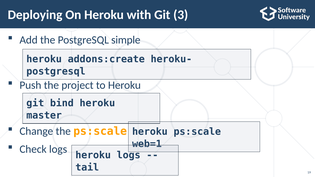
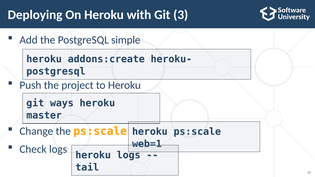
bind: bind -> ways (62, 103)
